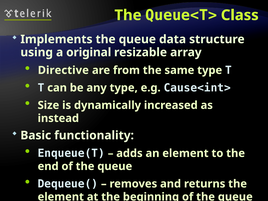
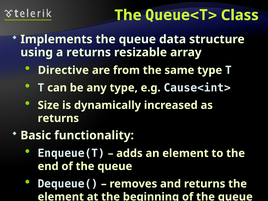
a original: original -> returns (89, 52)
instead: instead -> returns (58, 118)
